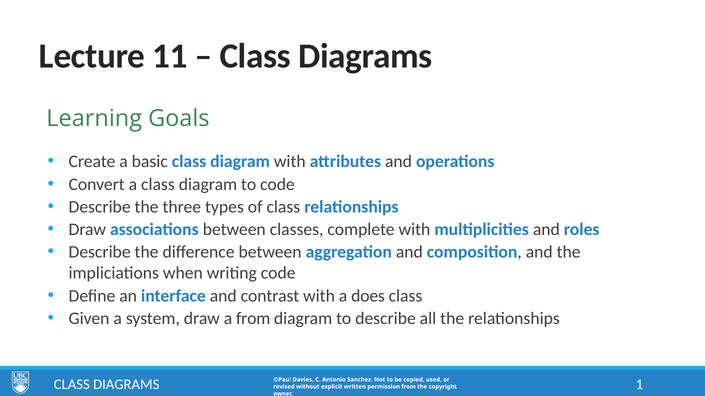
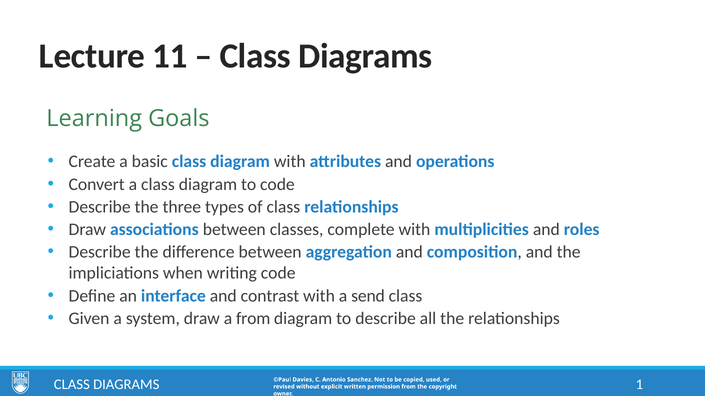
does: does -> send (368, 296)
